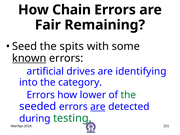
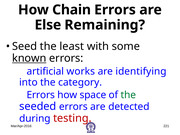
Fair: Fair -> Else (48, 25)
spits: spits -> least (72, 46)
drives: drives -> works (81, 71)
lower: lower -> space (93, 95)
are underline: present -> none (98, 107)
testing colour: green -> red (72, 118)
